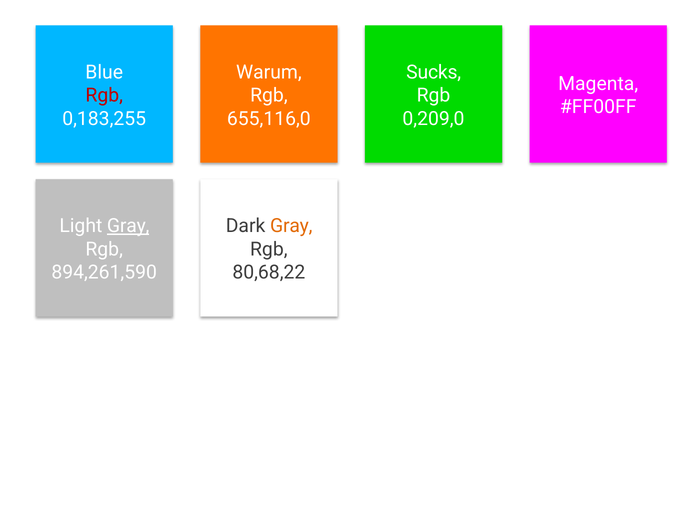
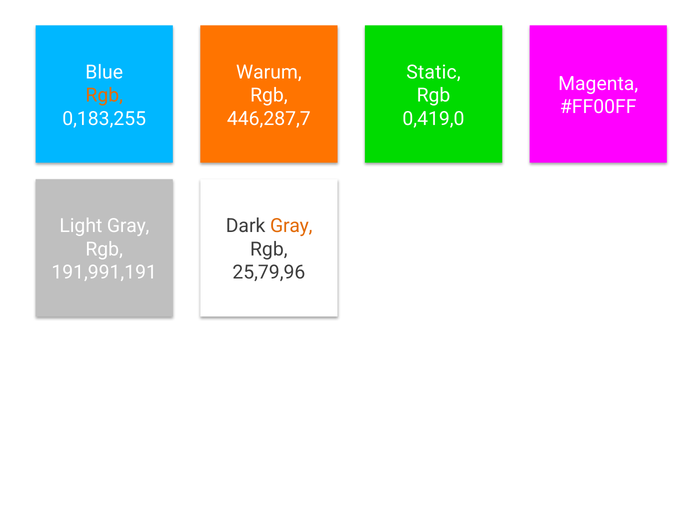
Sucks: Sucks -> Static (433, 72)
Rgb colour: red -> orange (104, 95)
655,116,0: 655,116,0 -> 446,287,7 (269, 119)
0,209,0: 0,209,0 -> 0,419,0 (433, 119)
Gray underline: present -> none (128, 226)
894,261,590: 894,261,590 -> 191,991,191 (104, 272)
80,68,22: 80,68,22 -> 25,79,96 (269, 272)
